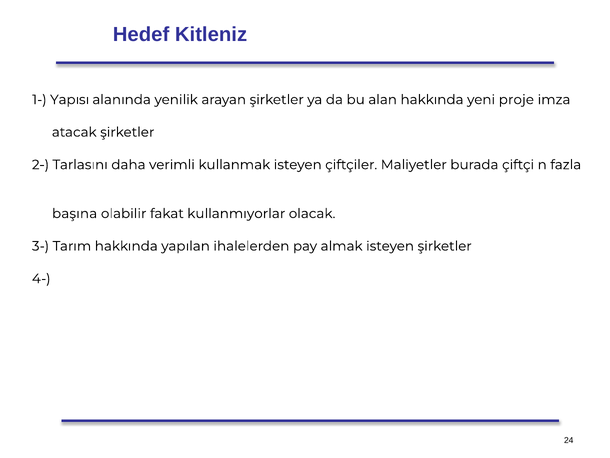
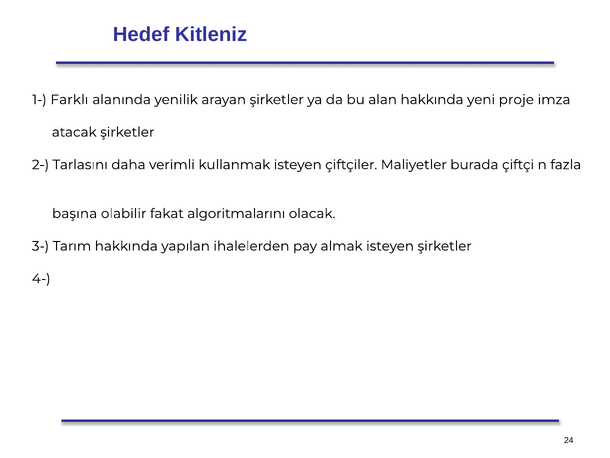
Yapısı: Yapısı -> Farklı (69, 100)
kullanmıyorlar: kullanmıyorlar -> algoritmalarını (236, 213)
